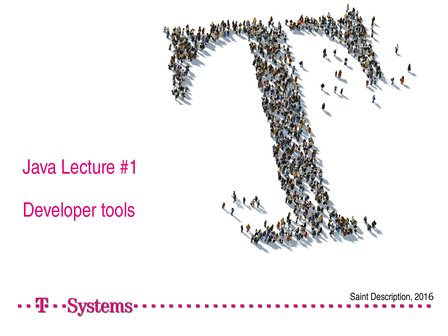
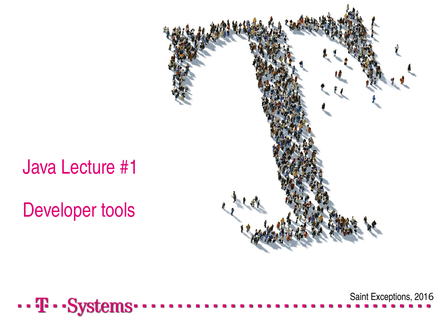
Description: Description -> Exceptions (391, 297)
